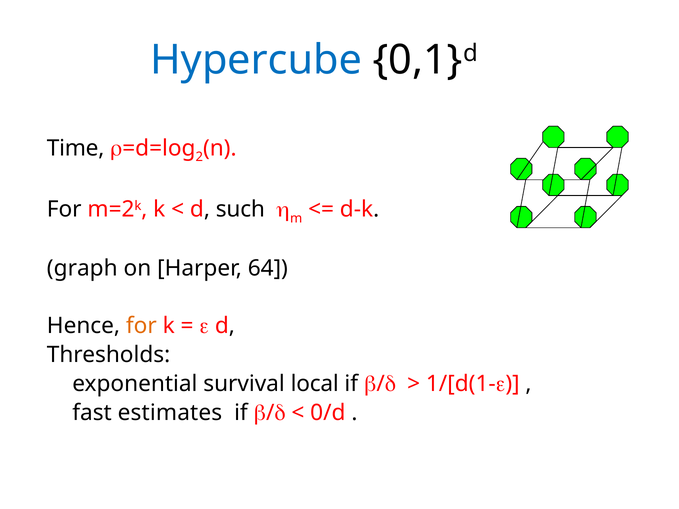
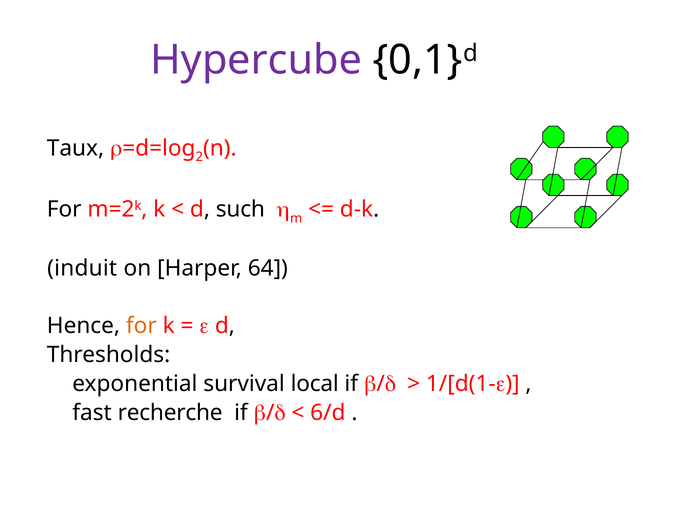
Hypercube colour: blue -> purple (256, 60)
Time: Time -> Taux (75, 148)
graph: graph -> induit (82, 268)
estimates: estimates -> recherche (170, 413)
0/d: 0/d -> 6/d (328, 413)
